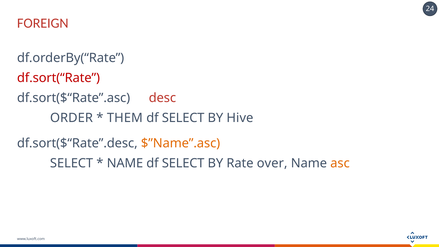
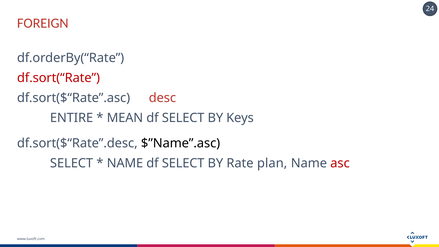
ORDER: ORDER -> ENTIRE (72, 118)
THEM: THEM -> MEAN (125, 118)
Hive: Hive -> Keys (240, 118)
$”Name”.asc colour: orange -> black (181, 143)
over: over -> plan (272, 163)
asc colour: orange -> red (340, 163)
